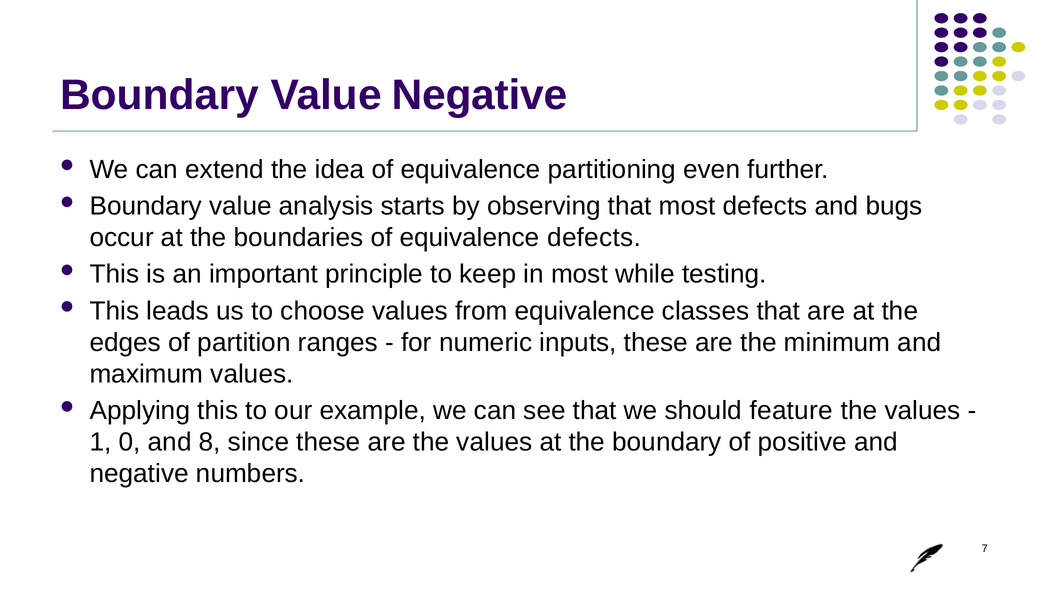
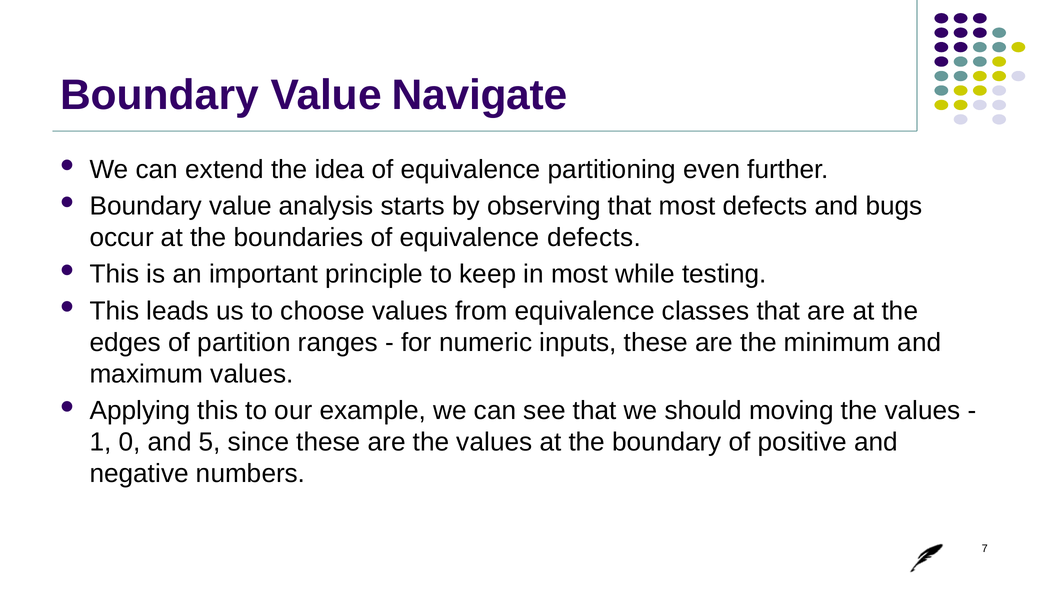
Value Negative: Negative -> Navigate (480, 95)
feature: feature -> moving (791, 410)
8: 8 -> 5 (210, 442)
